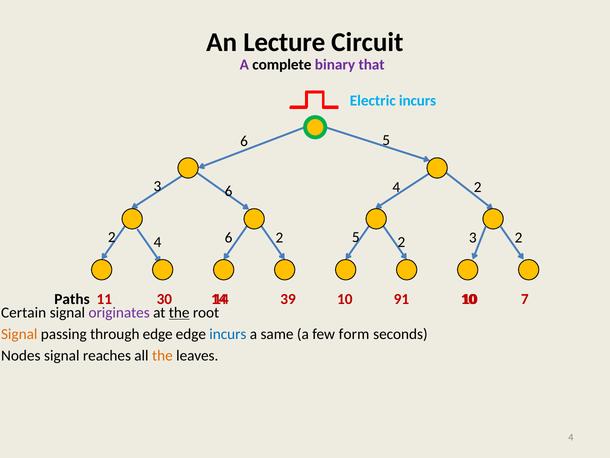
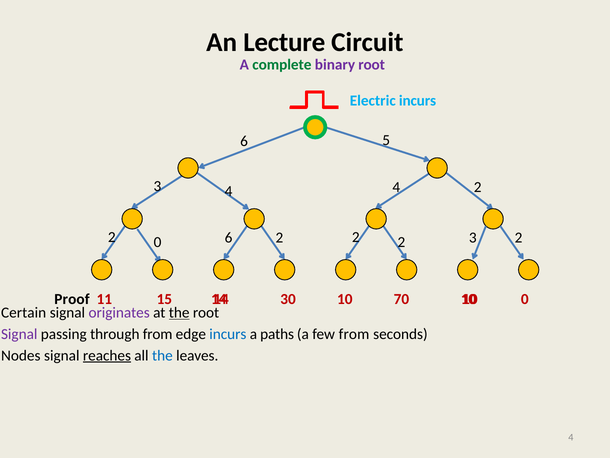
complete colour: black -> green (282, 65)
binary that: that -> root (372, 65)
3 6: 6 -> 4 (229, 191)
2 4: 4 -> 0 (158, 242)
5: 5 -> 2 (356, 237)
Paths: Paths -> Proof (72, 299)
30: 30 -> 15 (164, 299)
39: 39 -> 30 (288, 299)
91: 91 -> 70 (401, 299)
7: 7 -> 0 (525, 299)
Signal colour: orange -> purple (19, 334)
through edge: edge -> from (158, 334)
same: same -> paths (277, 334)
few form: form -> from (354, 334)
reaches underline: none -> present (107, 355)
the colour: orange -> blue (162, 355)
